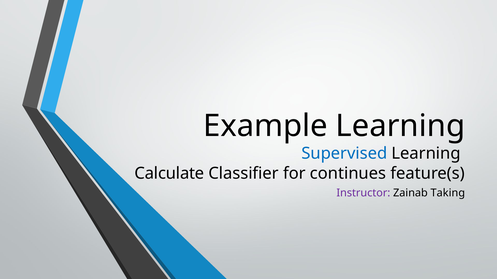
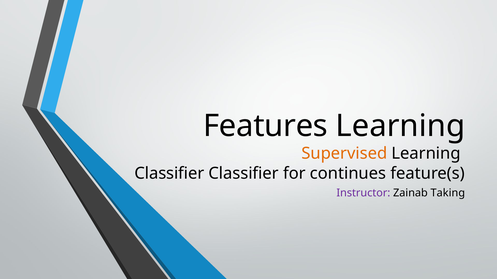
Example: Example -> Features (265, 126)
Supervised colour: blue -> orange (344, 154)
Calculate: Calculate -> Classifier (169, 174)
